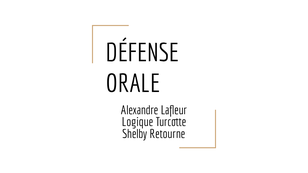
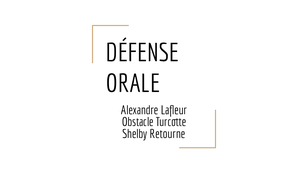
Logique: Logique -> Obstacle (138, 122)
